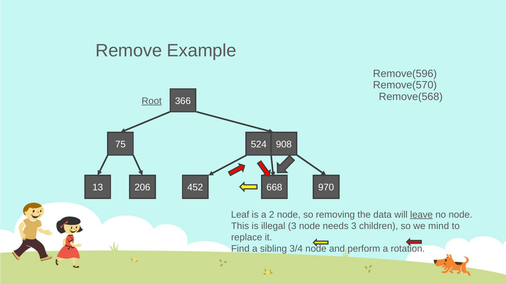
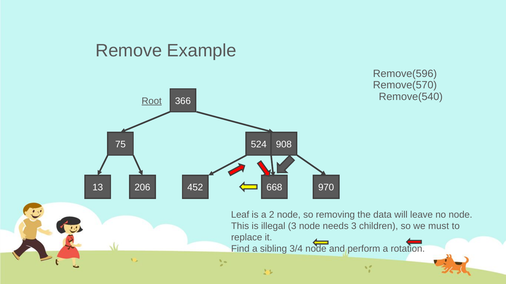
Remove(568: Remove(568 -> Remove(540 (411, 97)
leave underline: present -> none (421, 215)
mind: mind -> must (439, 226)
